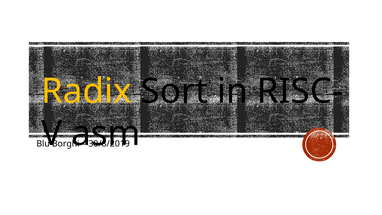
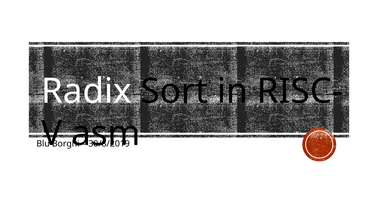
Radix colour: yellow -> white (86, 91)
